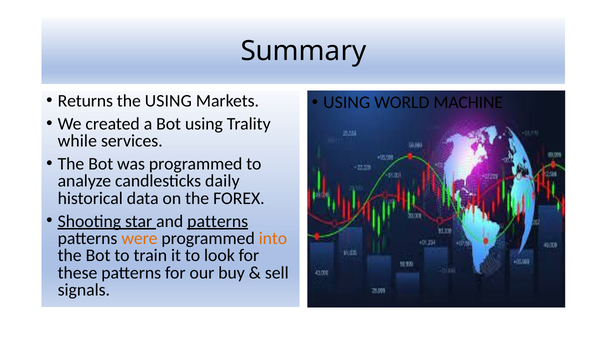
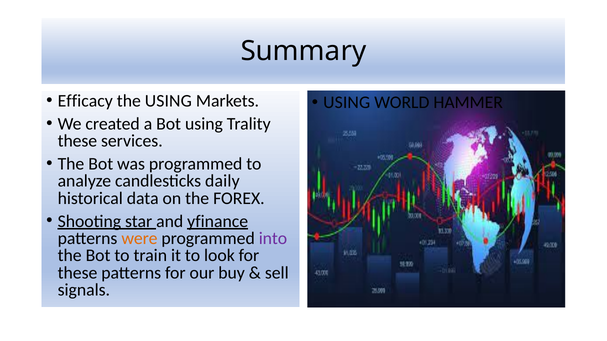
Returns: Returns -> Efficacy (85, 101)
MACHINE: MACHINE -> HAMMER (468, 103)
while: while -> these (77, 141)
and patterns: patterns -> yfinance (218, 221)
into colour: orange -> purple (273, 239)
